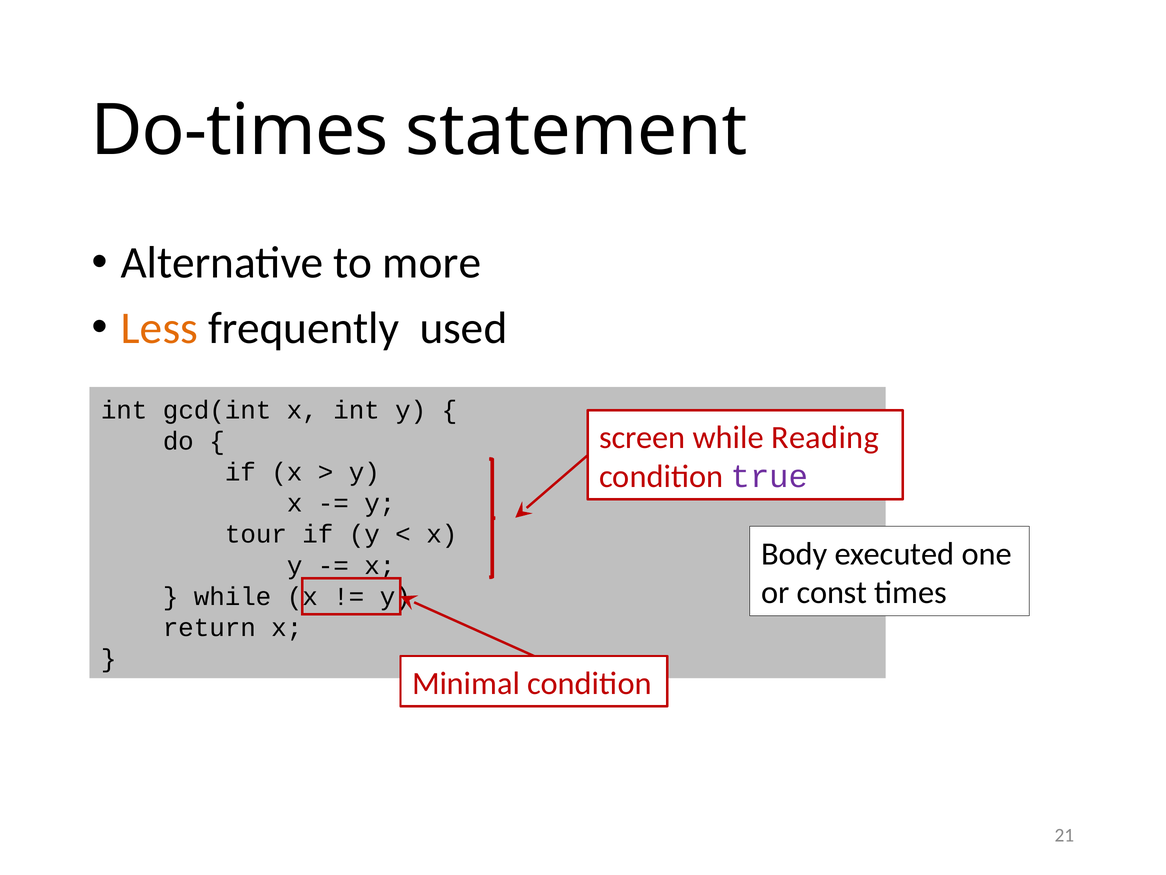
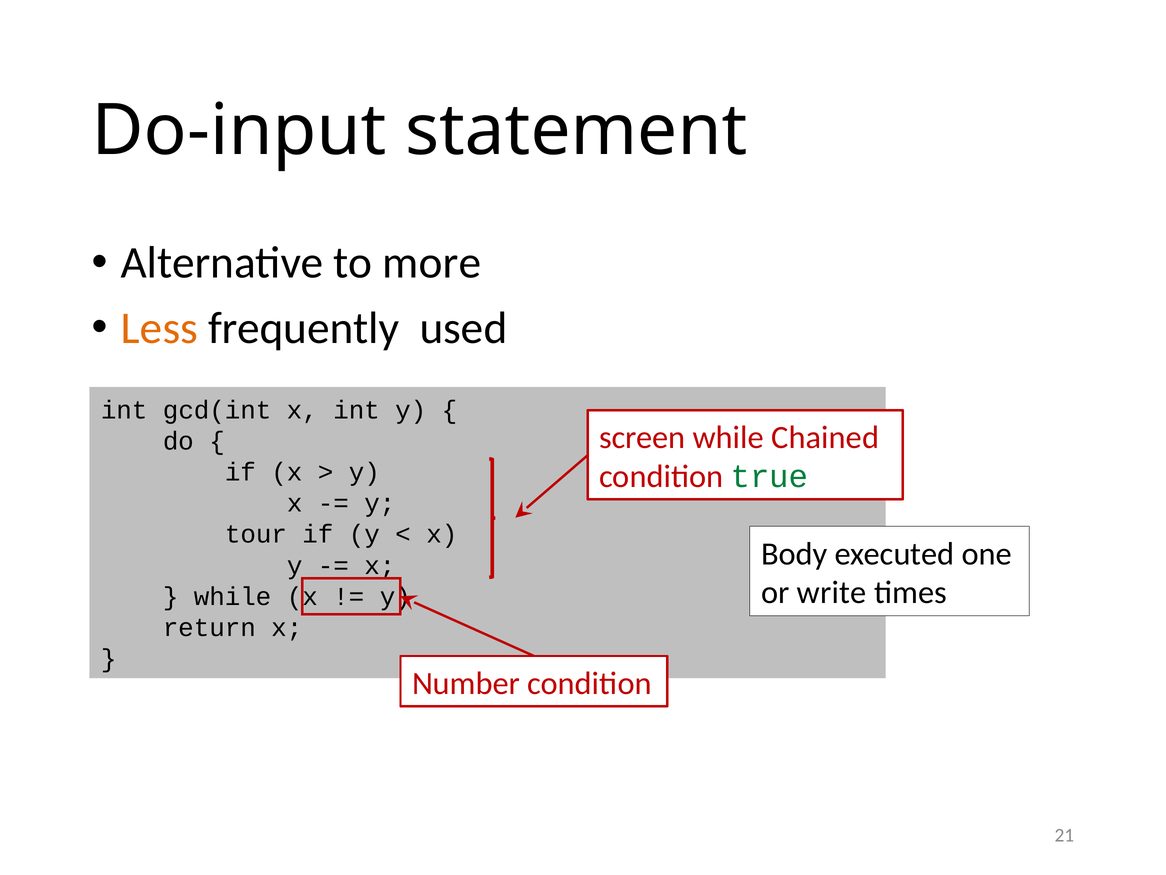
Do-times: Do-times -> Do-input (239, 131)
Reading: Reading -> Chained (825, 437)
true colour: purple -> green (769, 476)
const: const -> write (832, 592)
Minimal: Minimal -> Number (466, 683)
